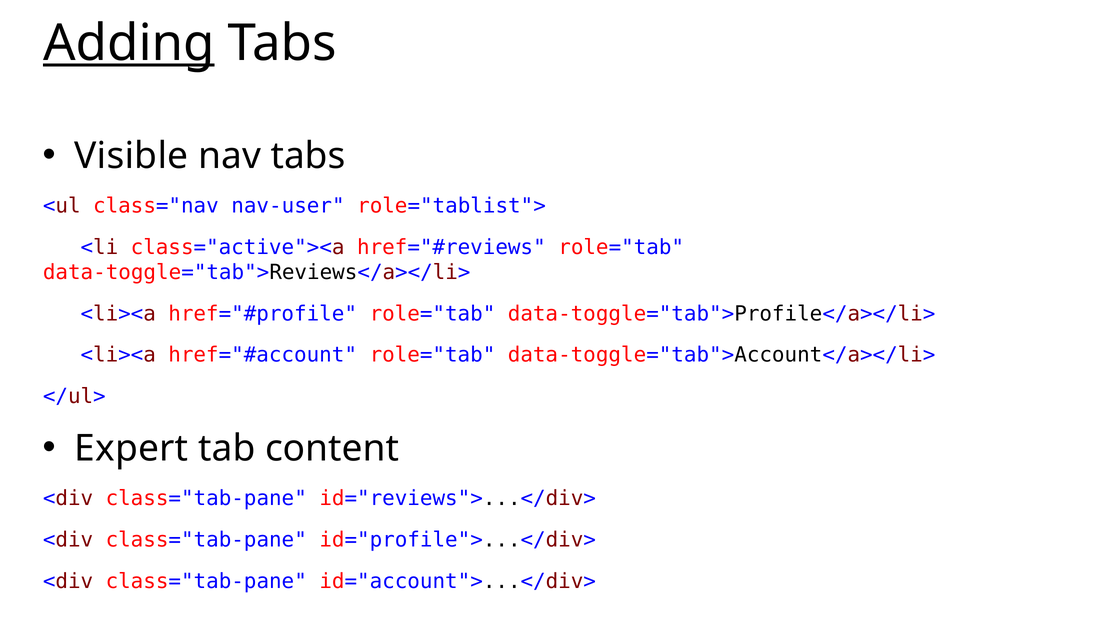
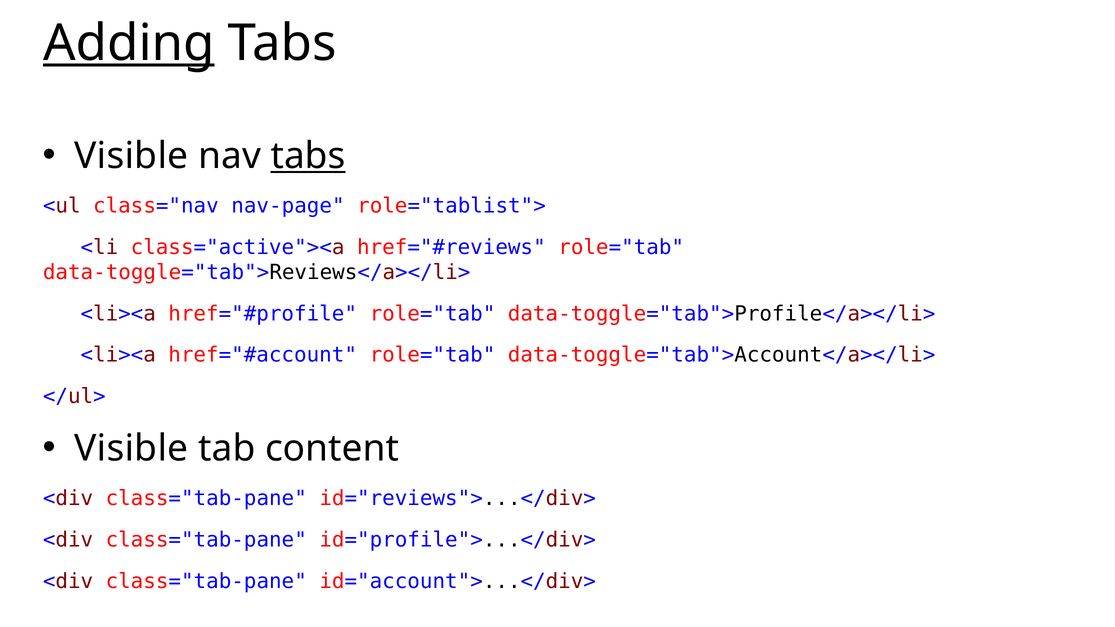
tabs underline: none -> present (308, 156)
nav-user: nav-user -> nav-page (288, 206)
Expert: Expert -> Visible (131, 449)
